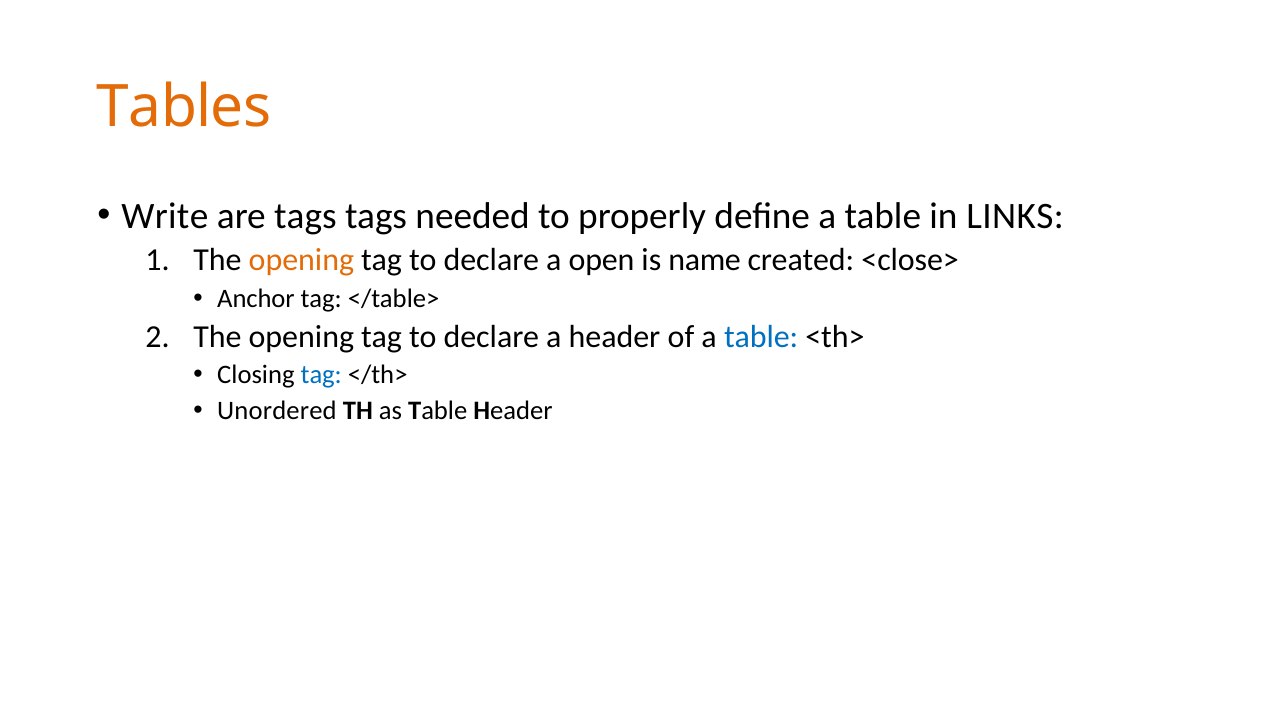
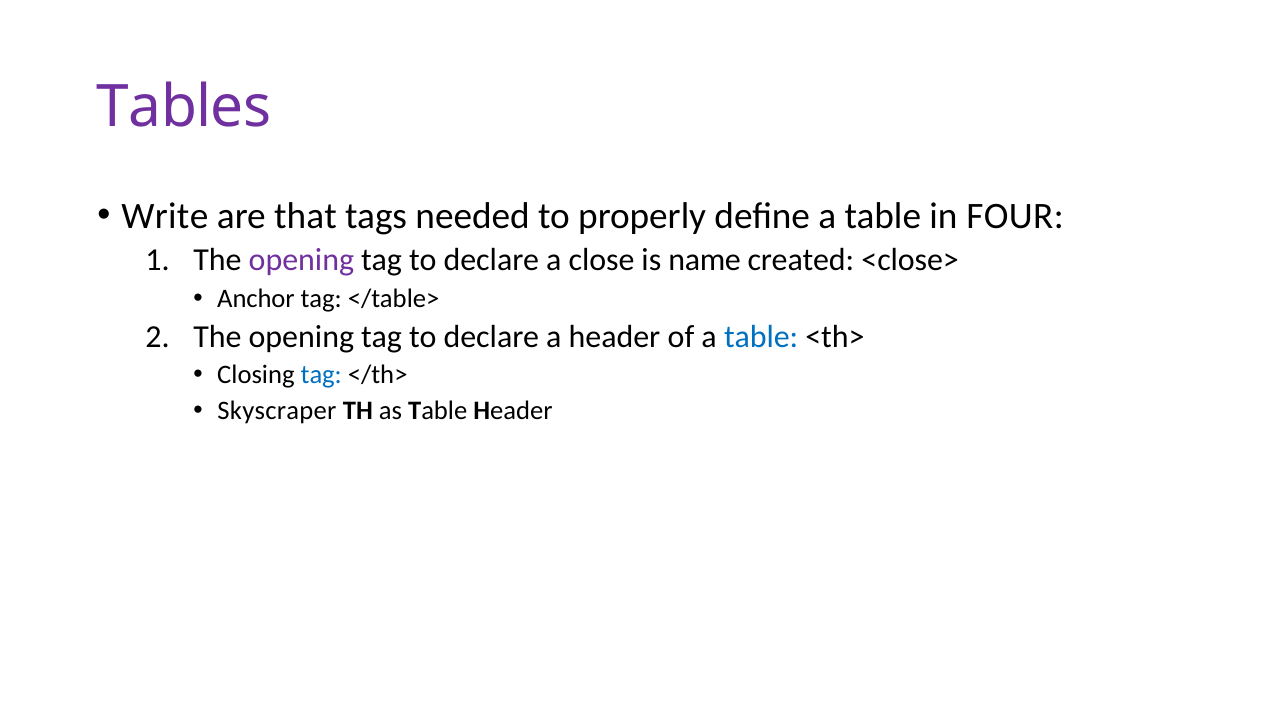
Tables colour: orange -> purple (184, 107)
are tags: tags -> that (305, 216)
LINKS: LINKS -> FOUR (1015, 216)
opening colour: orange -> purple (301, 260)
open: open -> close (602, 260)
Unordered: Unordered -> Skyscraper (277, 410)
